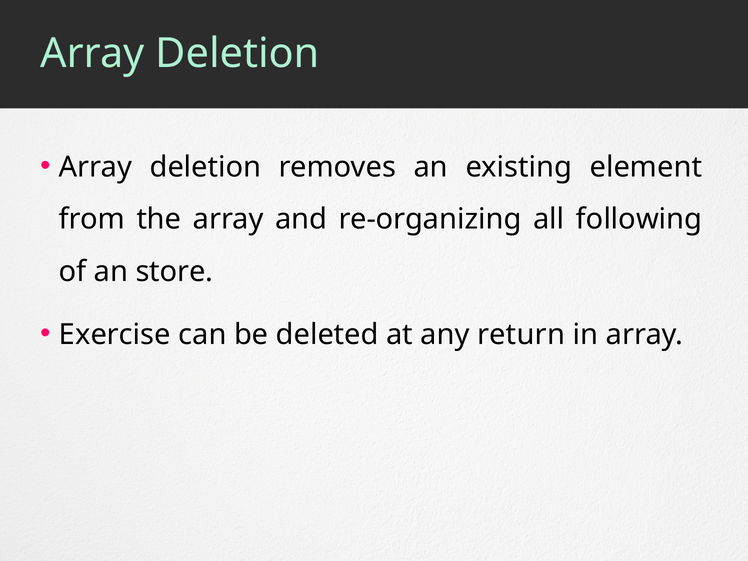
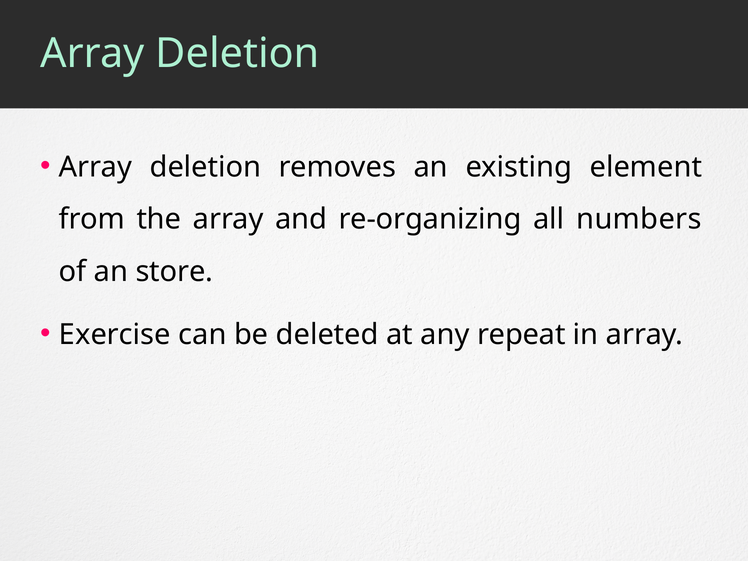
following: following -> numbers (639, 219)
return: return -> repeat (521, 334)
